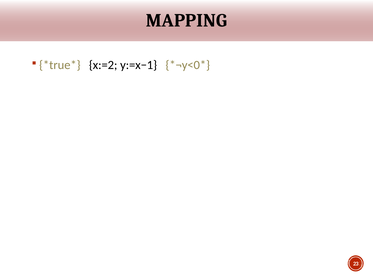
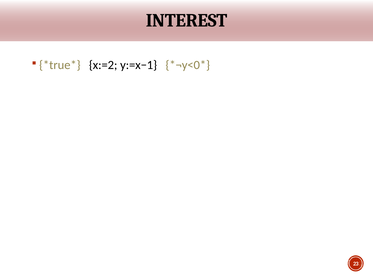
MAPPING: MAPPING -> INTEREST (187, 20)
